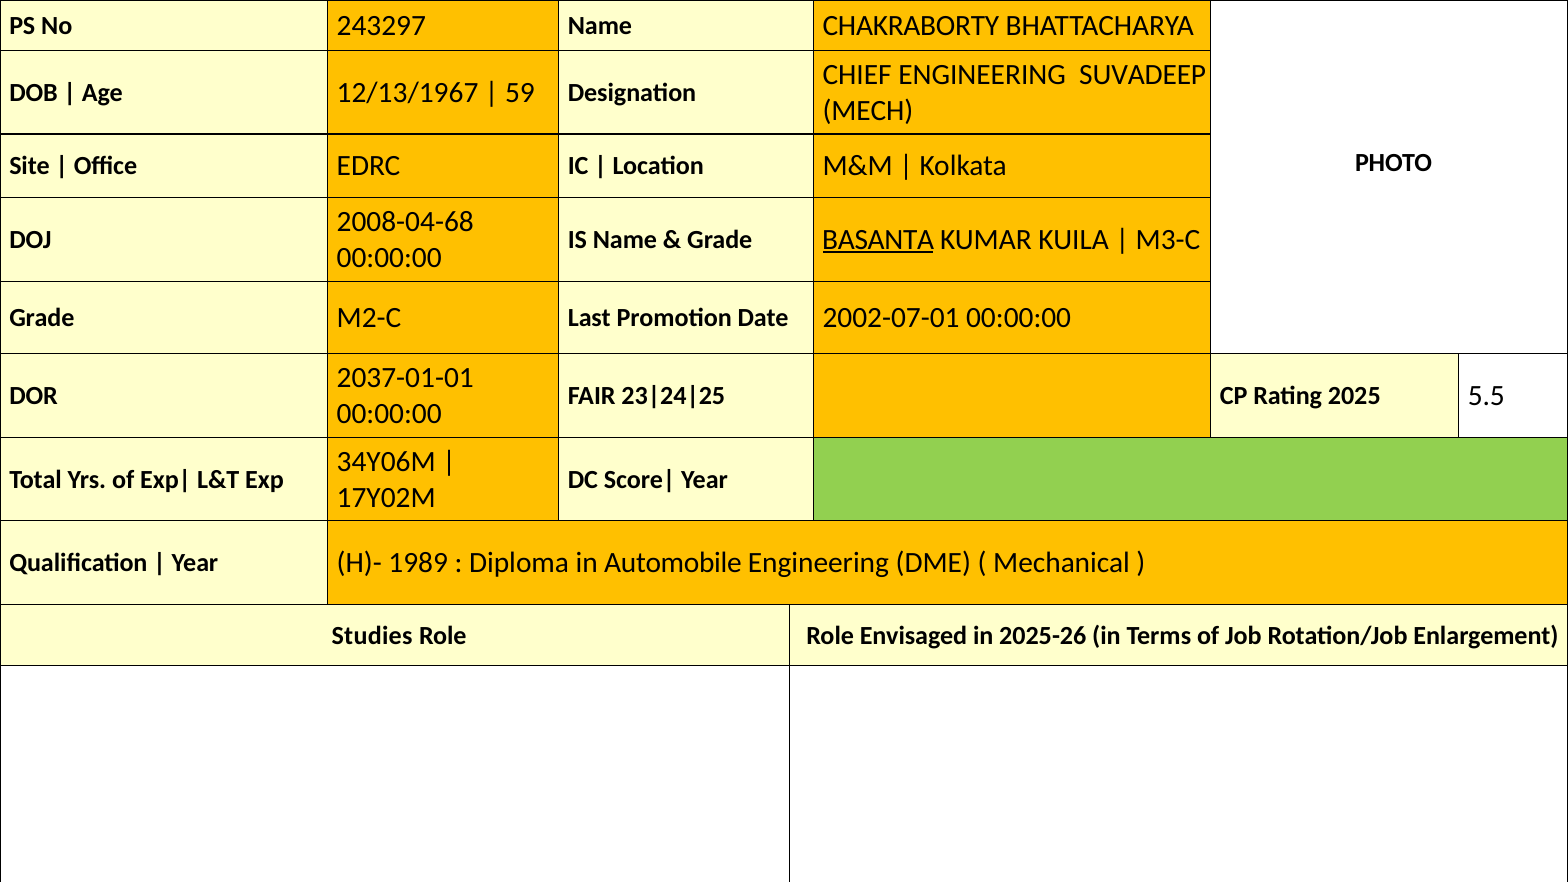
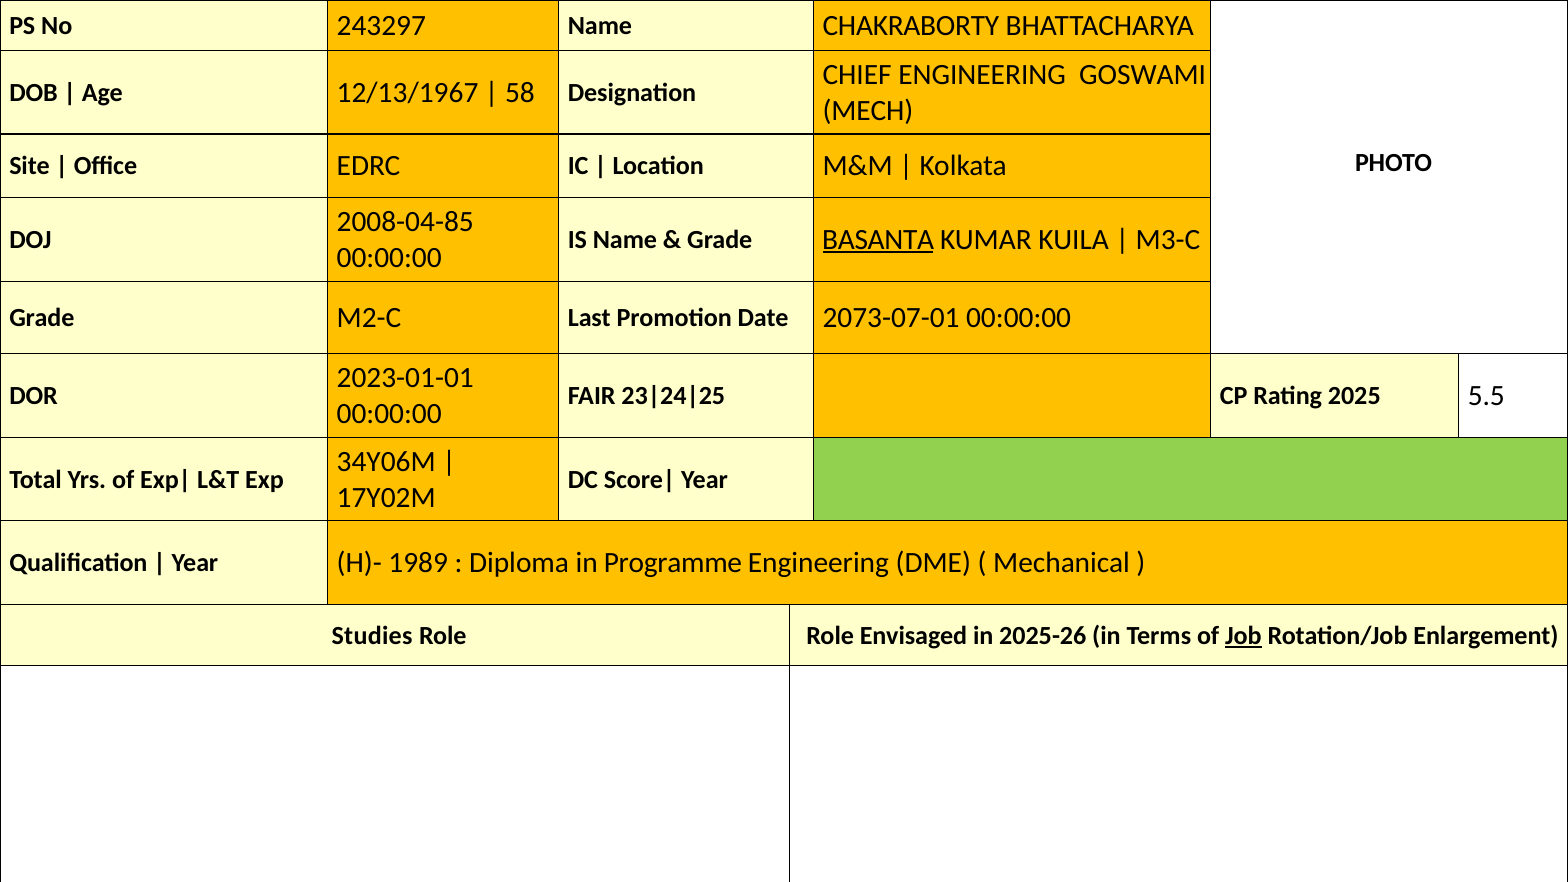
SUVADEEP: SUVADEEP -> GOSWAMI (1143, 75)
59: 59 -> 58 (520, 93)
2008-04-68: 2008-04-68 -> 2008-04-85 (405, 222)
2002-07-01: 2002-07-01 -> 2073-07-01 (891, 318)
2037-01-01: 2037-01-01 -> 2023-01-01 (405, 378)
Automobile: Automobile -> Programme (673, 563)
Job underline: none -> present (1243, 635)
